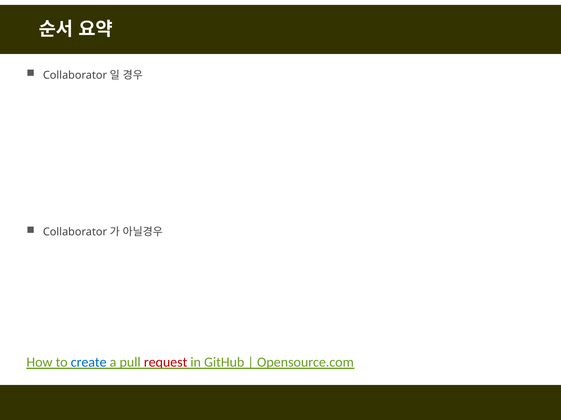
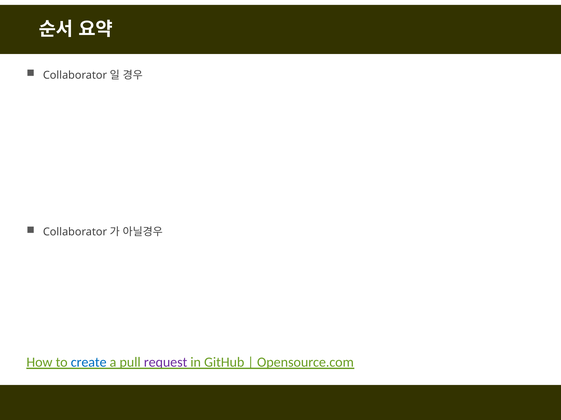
request colour: red -> purple (166, 363)
